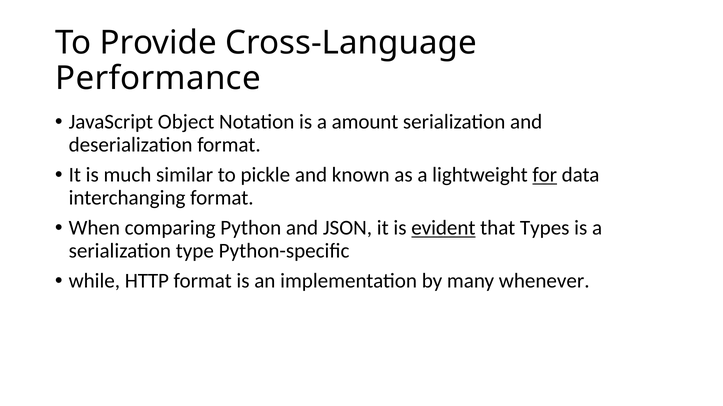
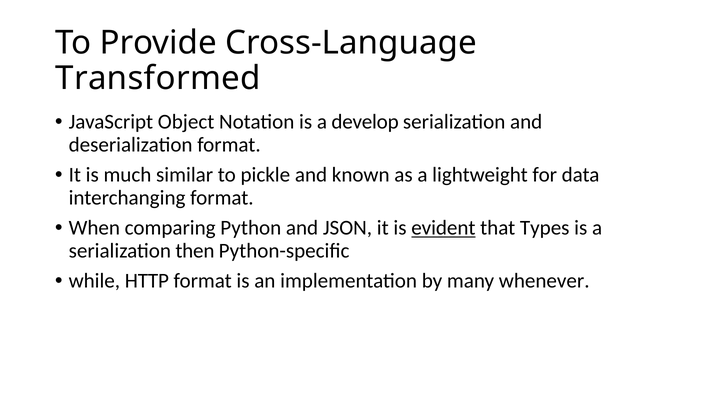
Performance: Performance -> Transformed (158, 79)
amount: amount -> develop (365, 122)
for underline: present -> none (545, 175)
type: type -> then (195, 251)
